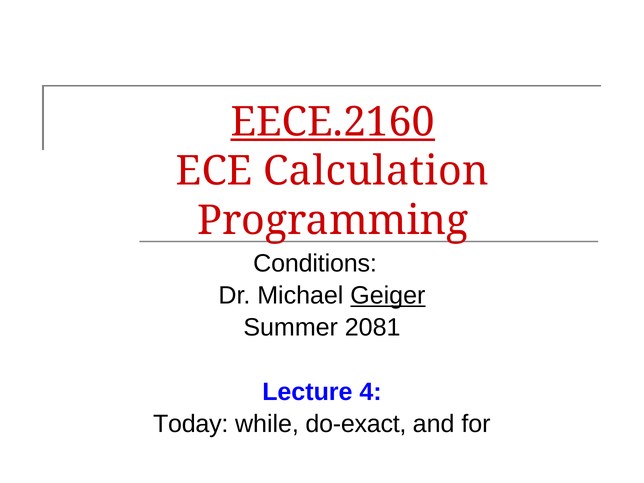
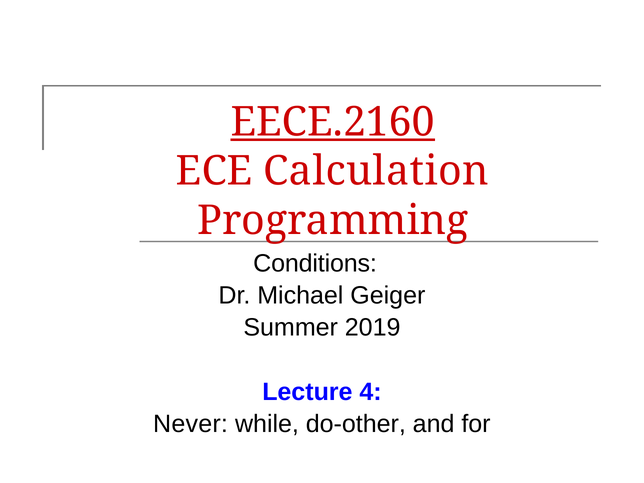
Geiger underline: present -> none (388, 296)
2081: 2081 -> 2019 (373, 328)
Today: Today -> Never (190, 424)
do-exact: do-exact -> do-other (356, 424)
